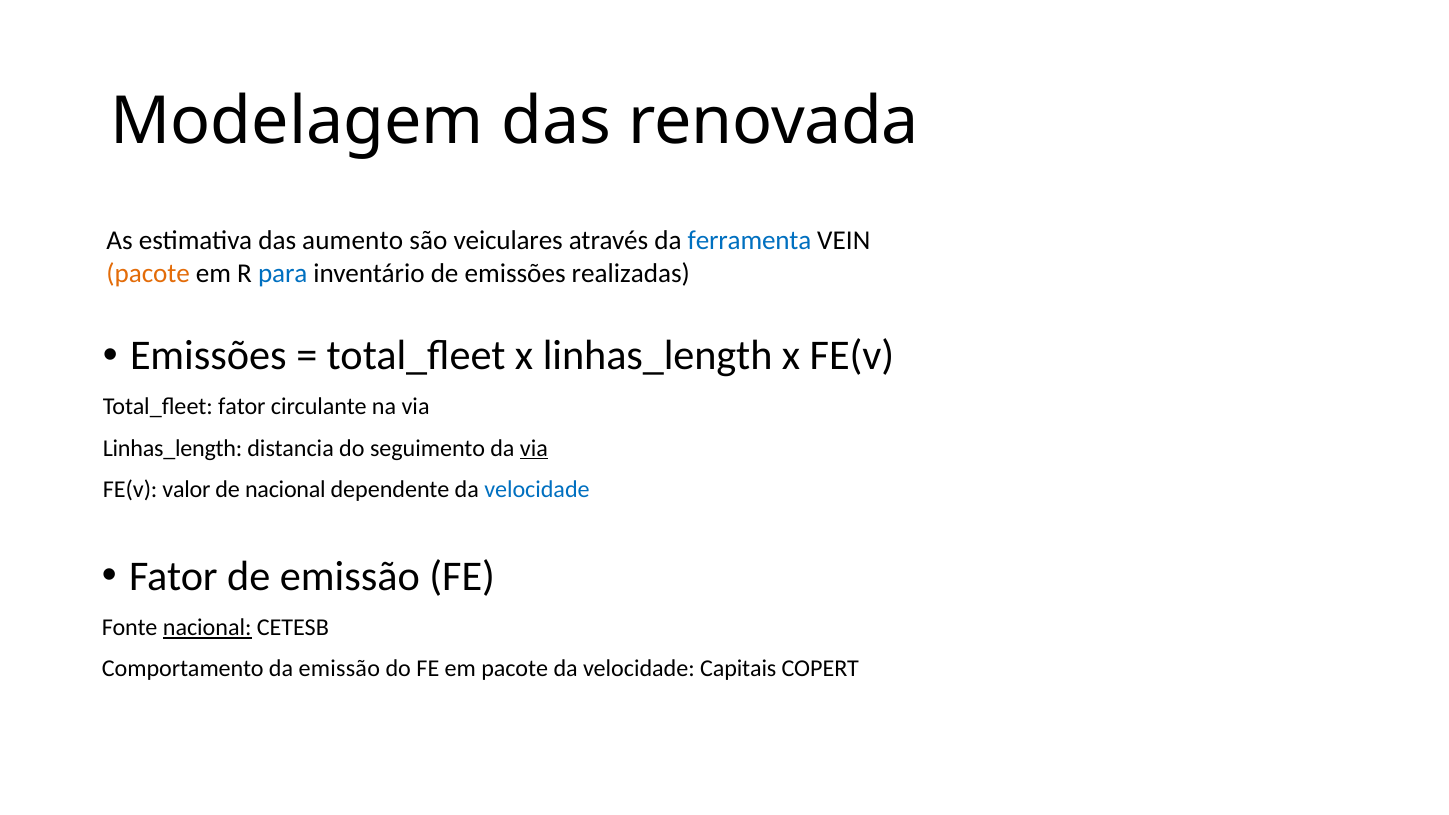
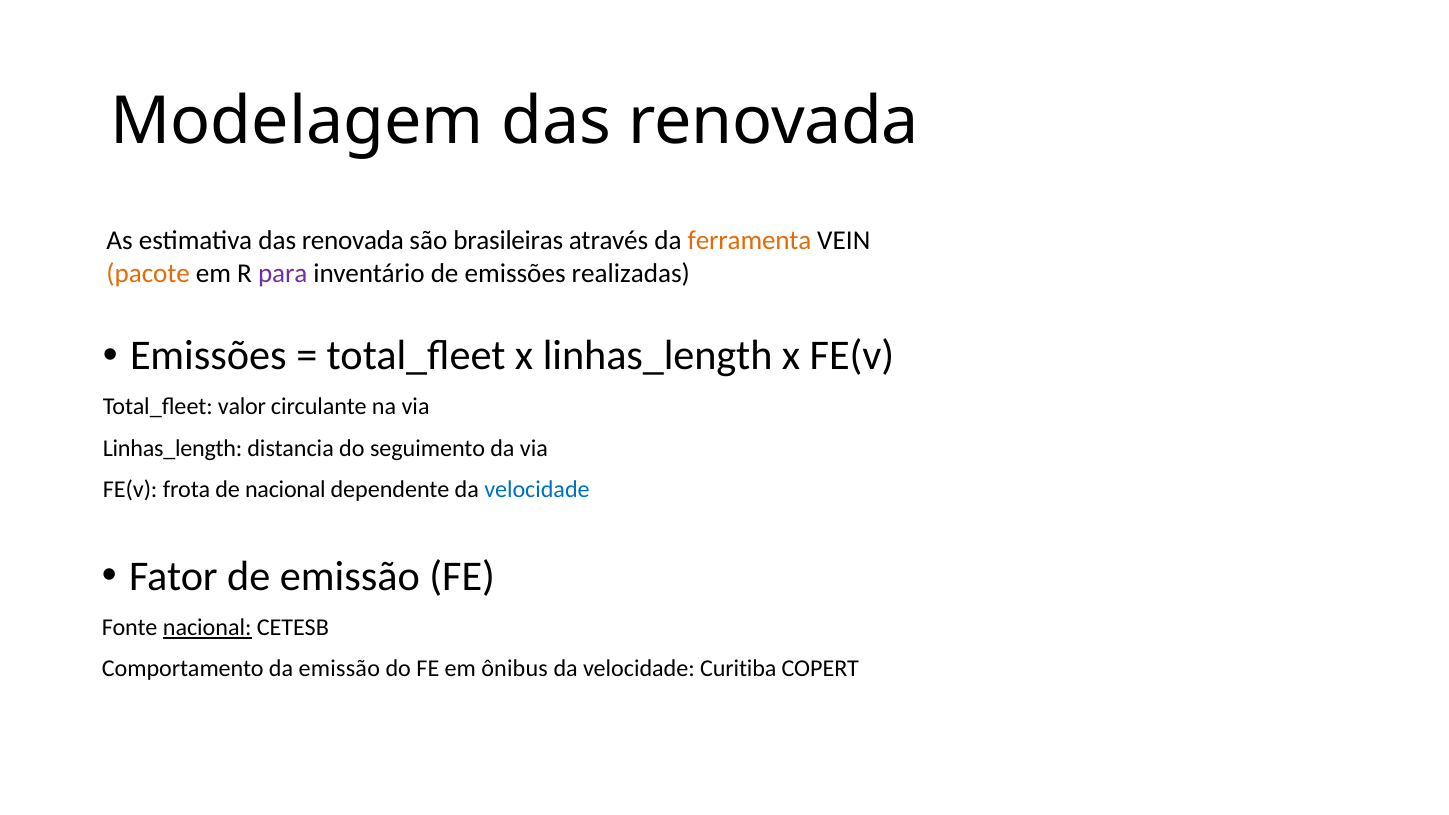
estimativa das aumento: aumento -> renovada (353, 241)
veiculares: veiculares -> brasileiras (508, 241)
ferramenta colour: blue -> orange (750, 241)
para colour: blue -> purple (283, 273)
Total_fleet fator: fator -> valor (242, 407)
via underline: present -> none (534, 448)
valor: valor -> frota (187, 489)
em pacote: pacote -> ônibus (515, 669)
Capitais: Capitais -> Curitiba (738, 669)
